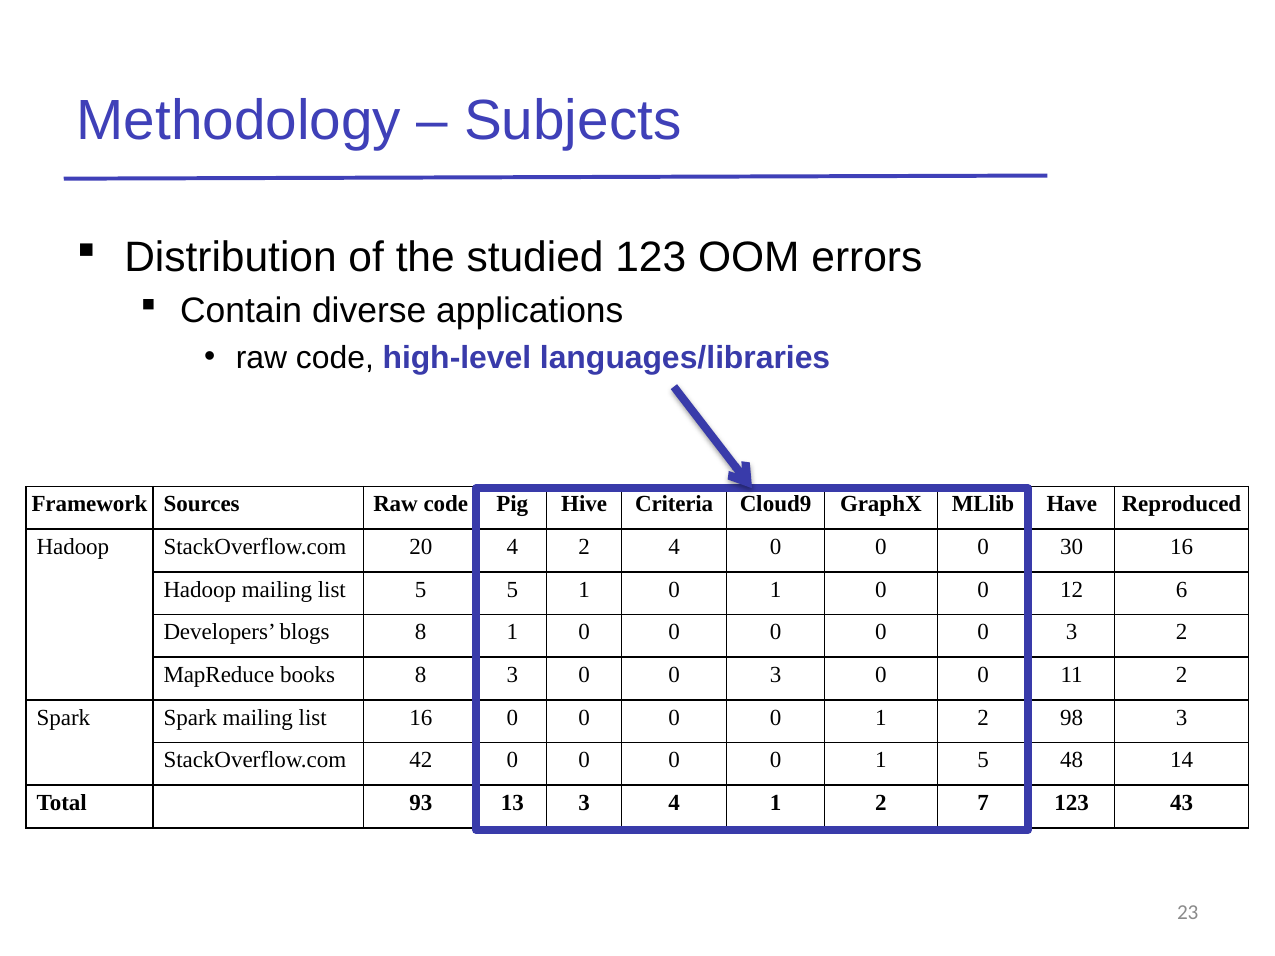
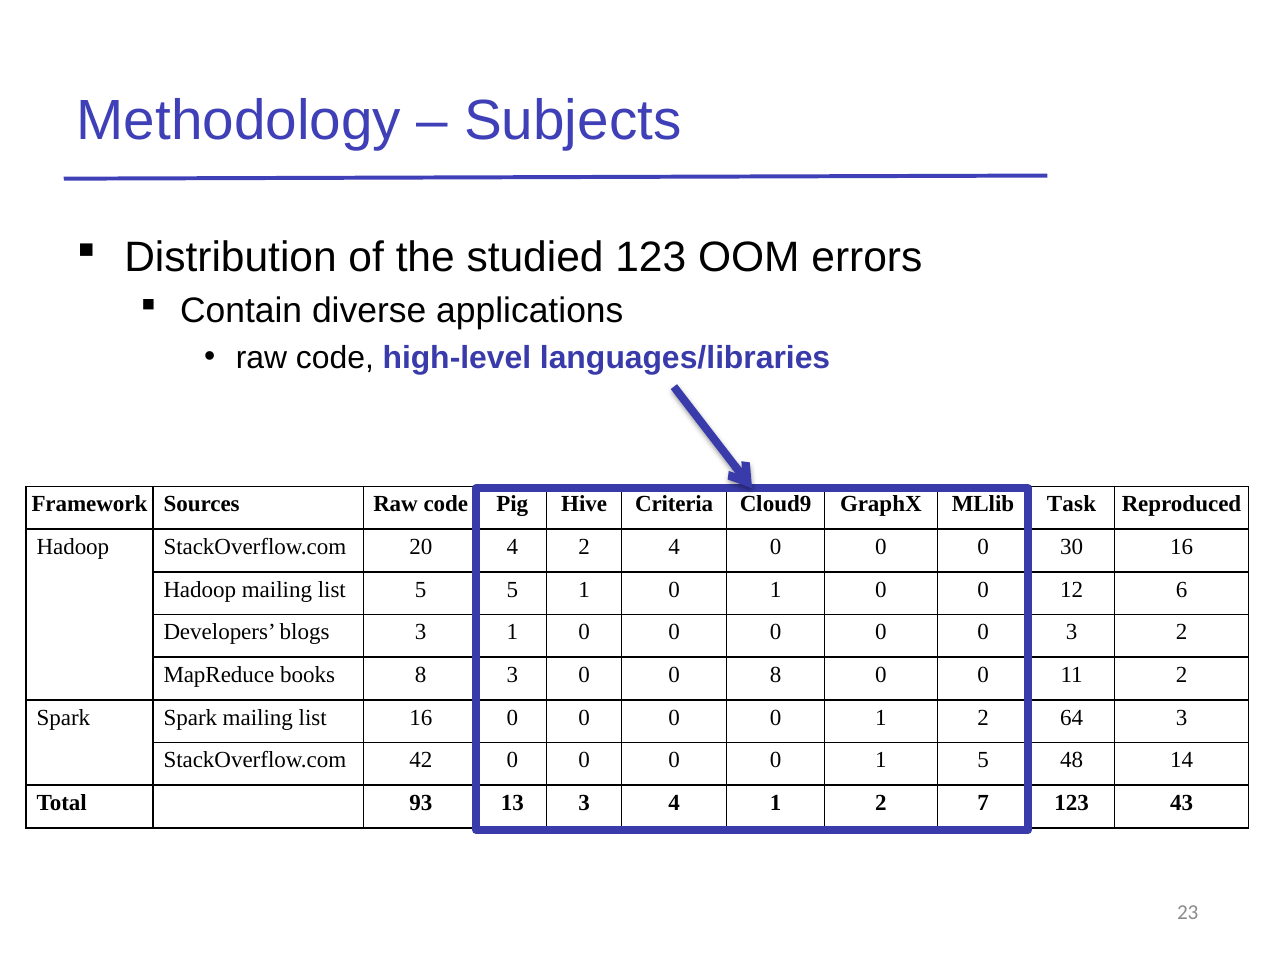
Have: Have -> Task (1072, 505)
blogs 8: 8 -> 3 (421, 633)
3 0 0 3: 3 -> 8 (776, 675)
98: 98 -> 64 (1072, 718)
